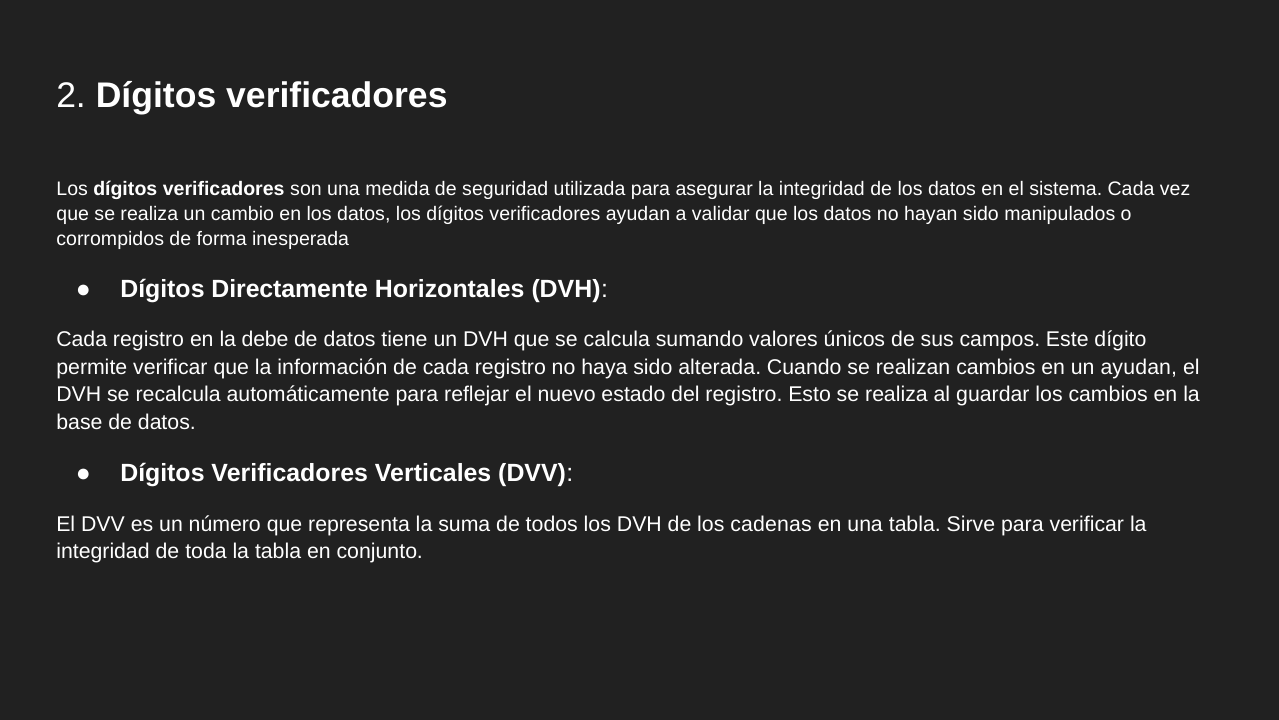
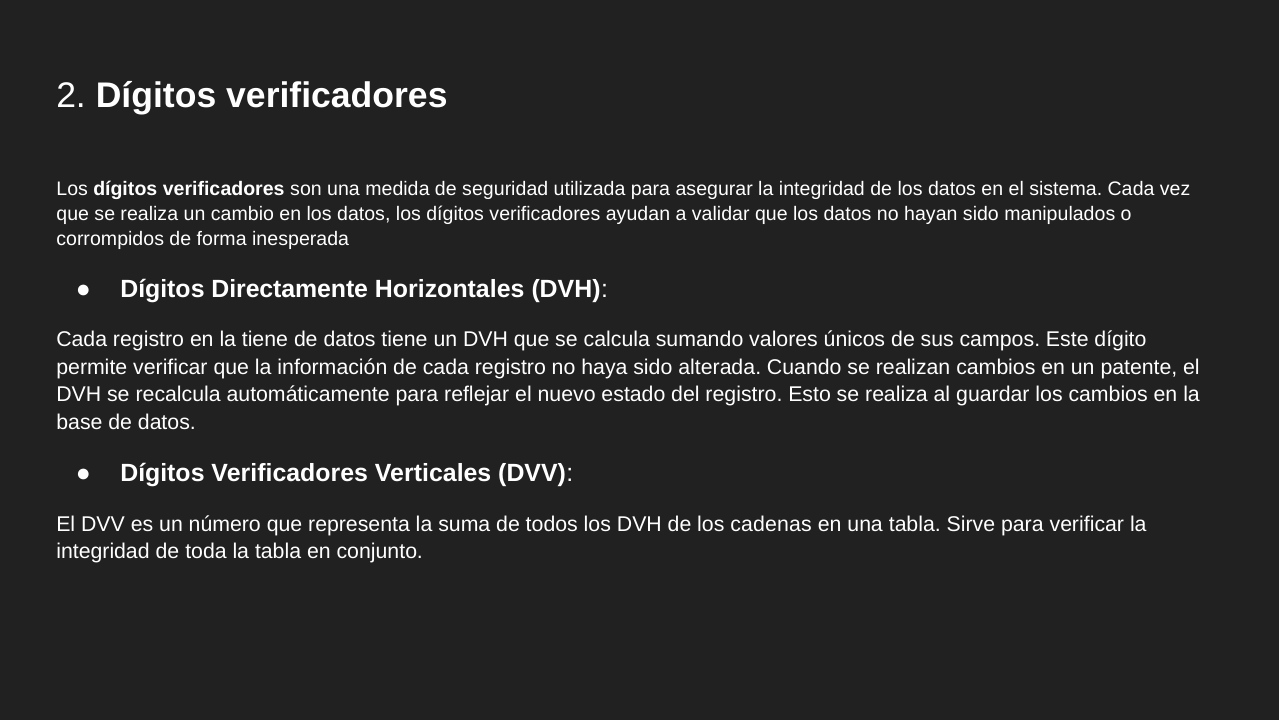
la debe: debe -> tiene (265, 340)
un ayudan: ayudan -> patente (1139, 367)
